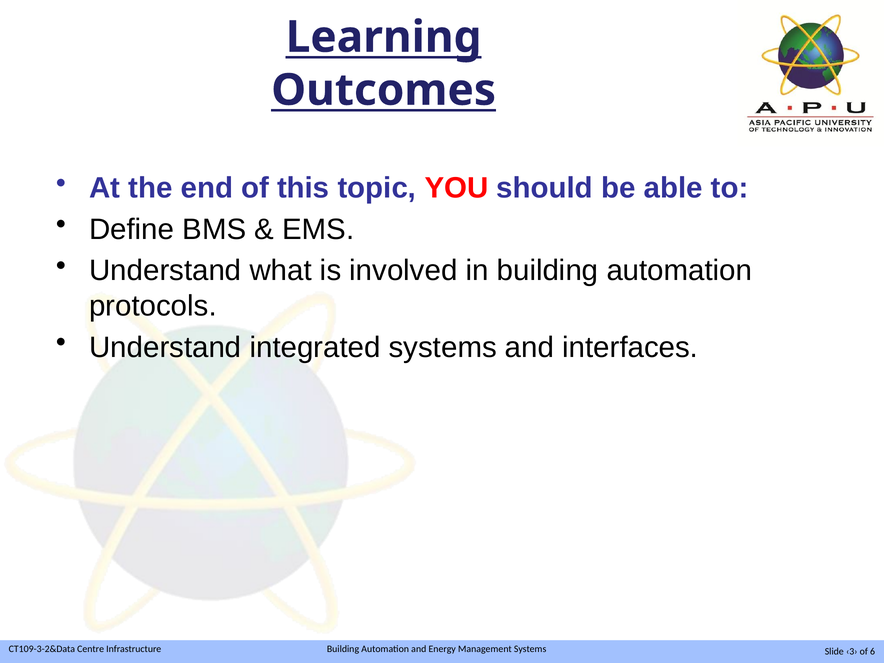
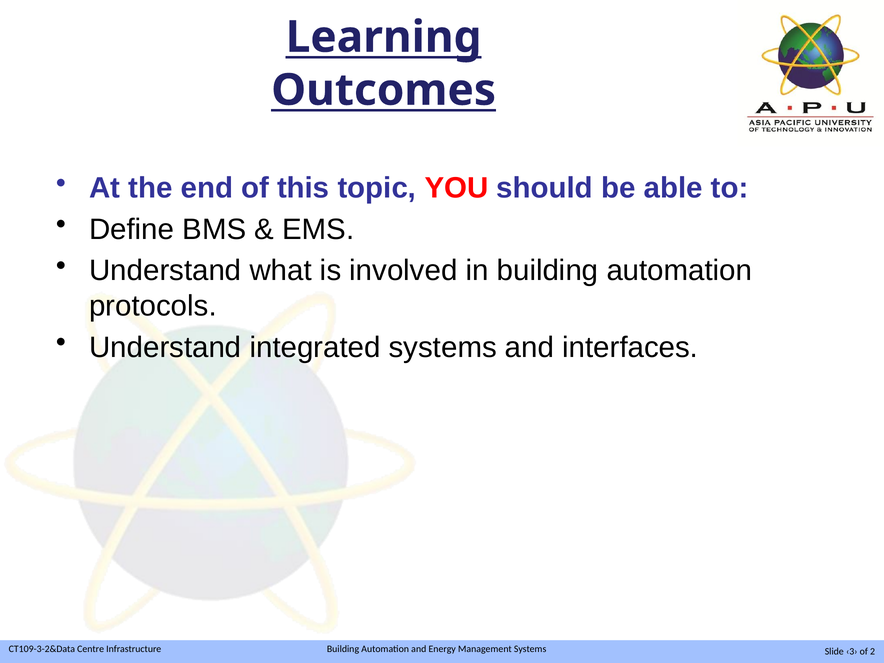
6: 6 -> 2 (873, 651)
